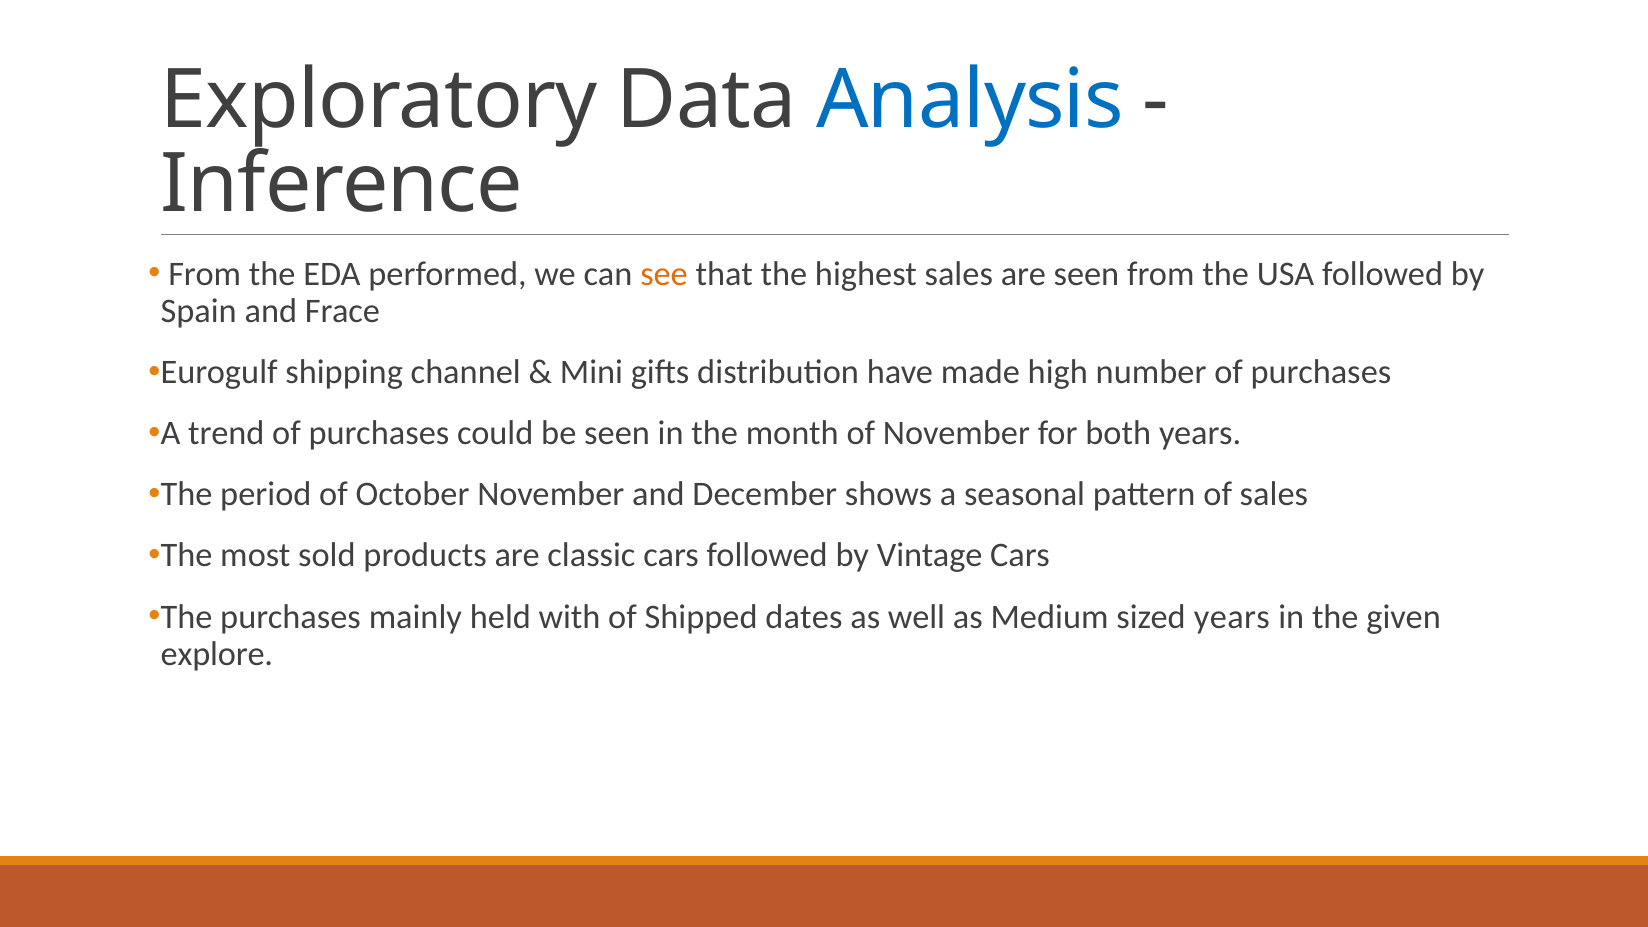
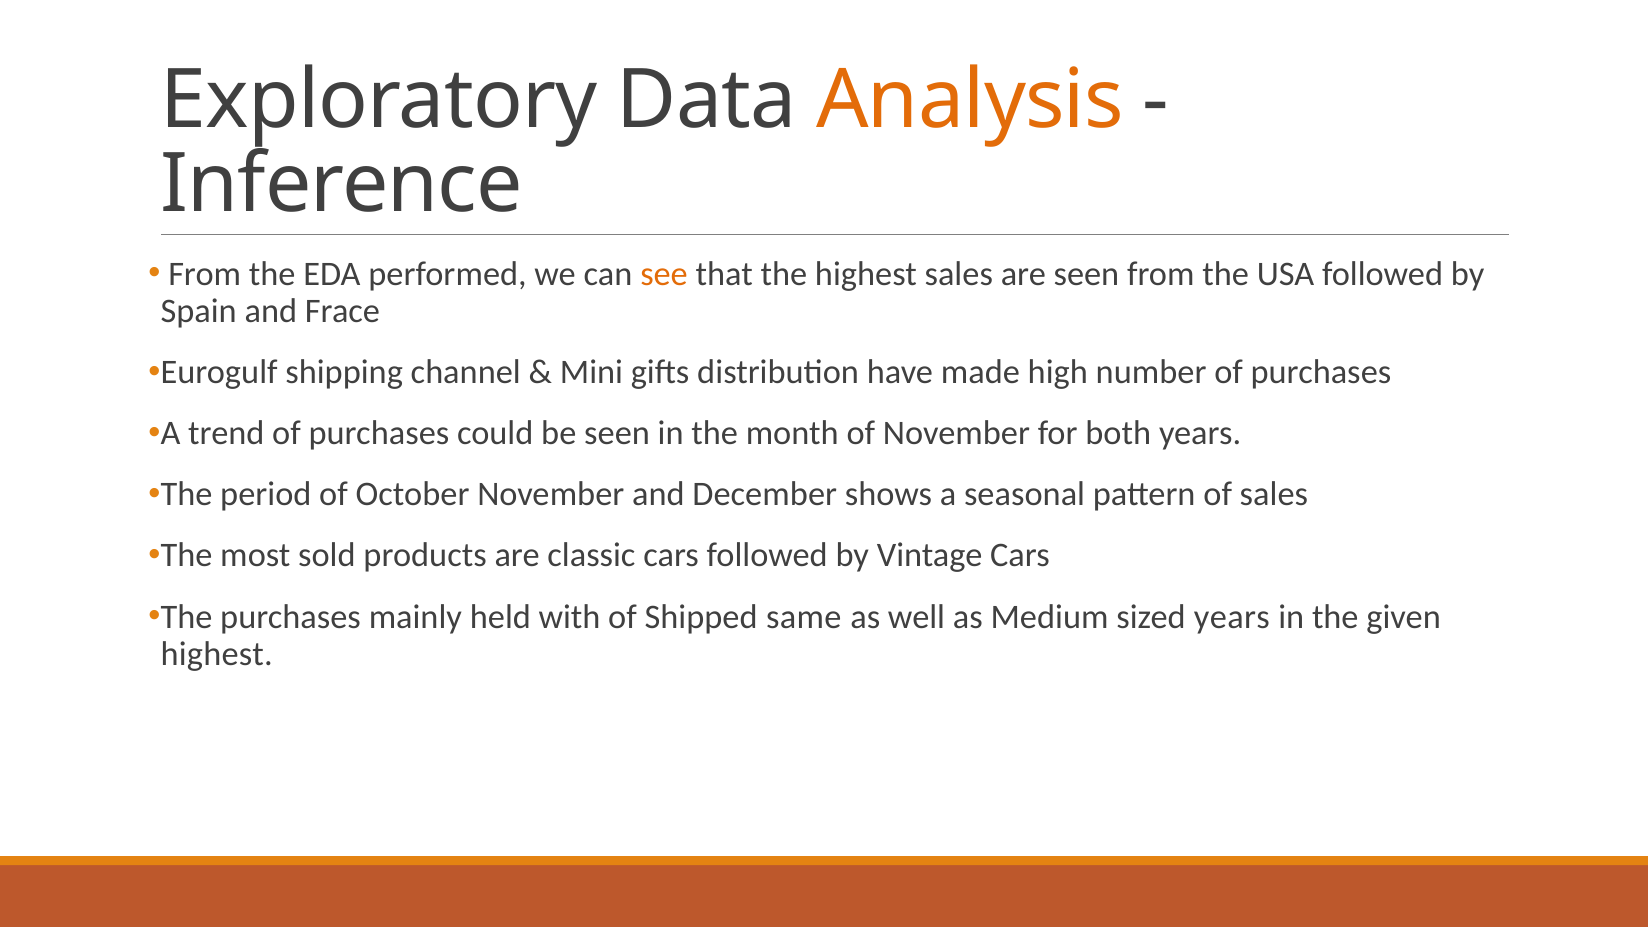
Analysis colour: blue -> orange (970, 101)
dates: dates -> same (804, 617)
explore: explore -> highest (217, 654)
